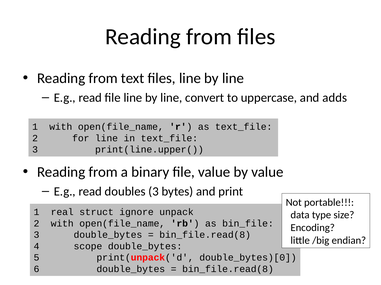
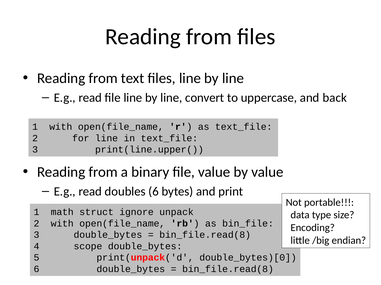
adds: adds -> back (335, 98)
doubles 3: 3 -> 6 (154, 192)
real: real -> math (62, 213)
